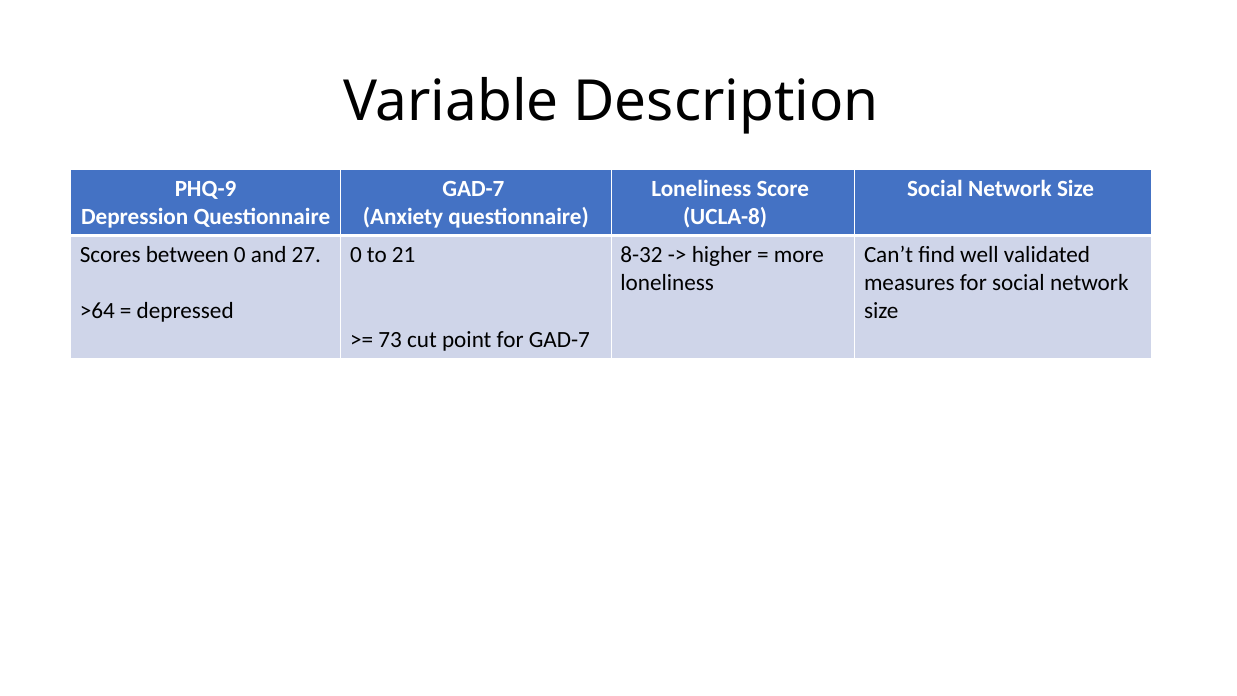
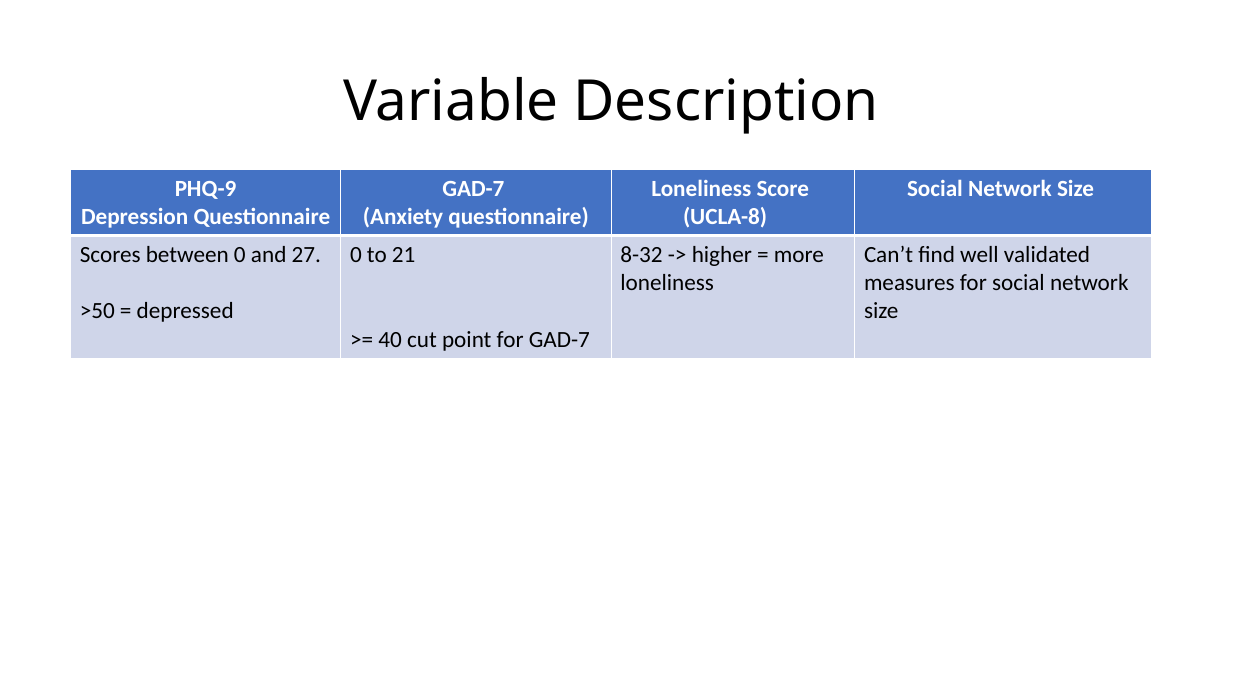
>64: >64 -> >50 (97, 311)
73: 73 -> 40 (390, 340)
